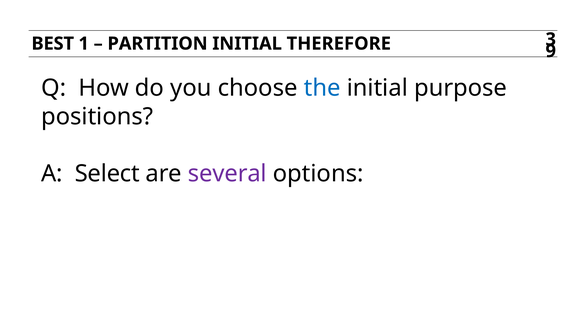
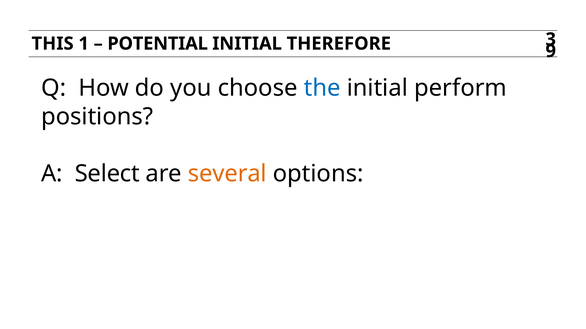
BEST: BEST -> THIS (53, 44)
PARTITION: PARTITION -> POTENTIAL (158, 44)
purpose: purpose -> perform (461, 88)
several colour: purple -> orange (227, 174)
